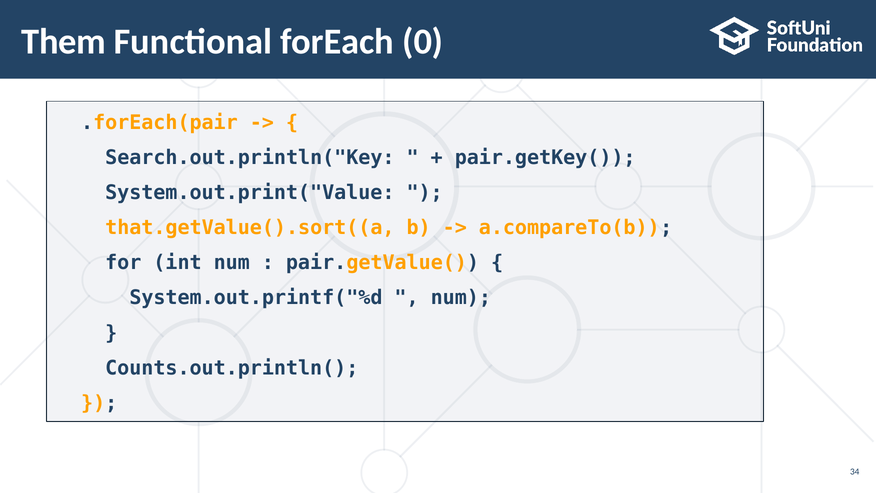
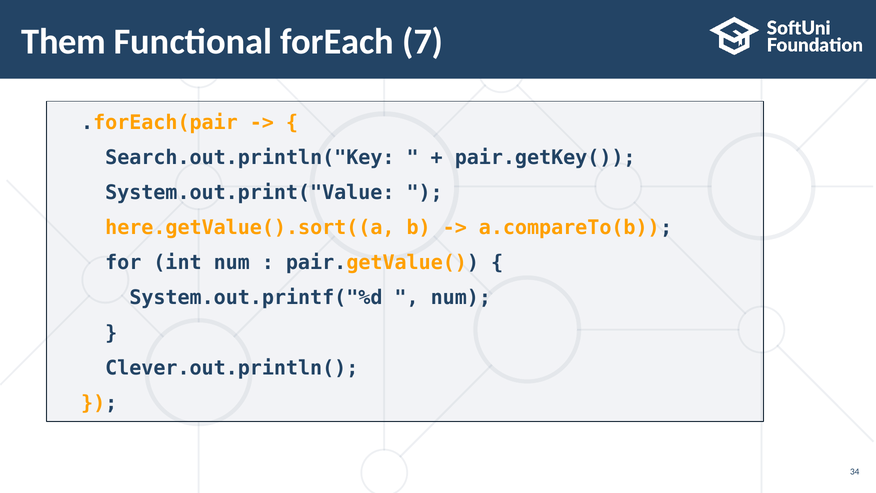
0: 0 -> 7 (423, 41)
that.getValue().sort((a: that.getValue().sort((a -> here.getValue().sort((a (250, 228)
Counts.out.println(: Counts.out.println( -> Clever.out.println( (232, 368)
